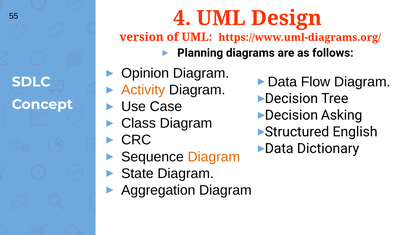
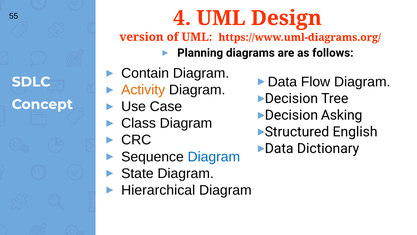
Opinion: Opinion -> Contain (145, 73)
Diagram colour: orange -> blue (214, 156)
Aggregation: Aggregation -> Hierarchical (158, 190)
